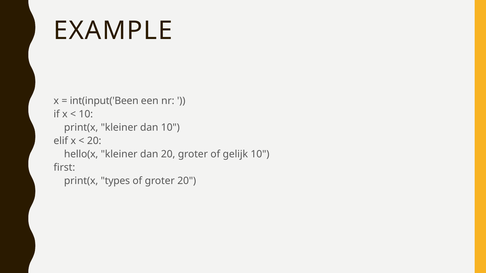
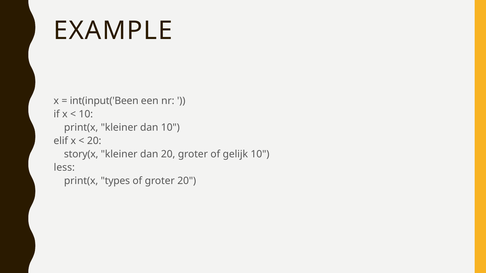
hello(x: hello(x -> story(x (81, 154)
first: first -> less (64, 168)
